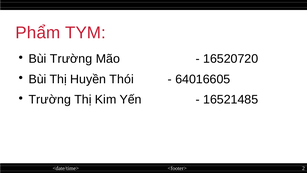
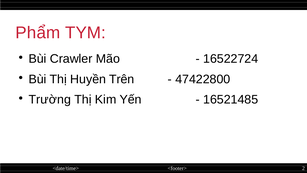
Bùi Trường: Trường -> Crawler (71, 59)
16520720: 16520720 -> 16522724 (231, 59)
Thói: Thói -> Trên (122, 79)
64016605: 64016605 -> 47422800 (203, 79)
